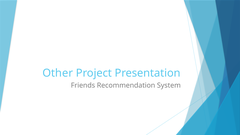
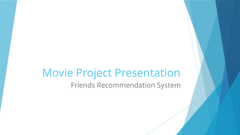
Other: Other -> Movie (58, 73)
